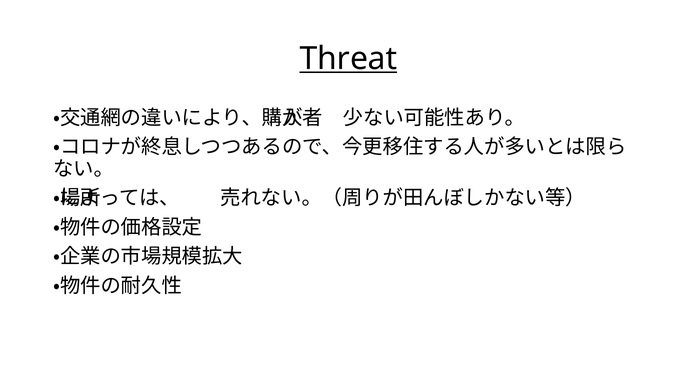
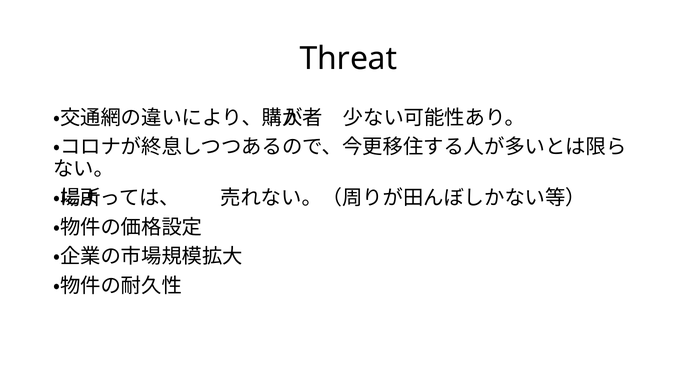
Threat underline: present -> none (348, 59)
